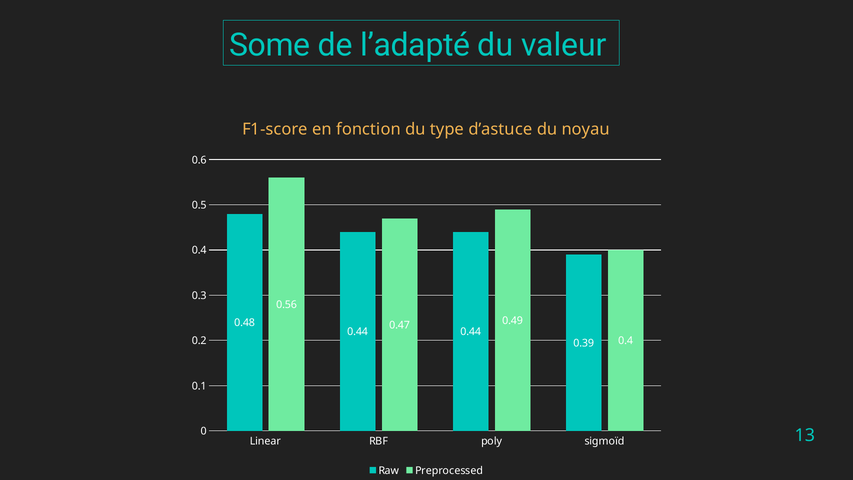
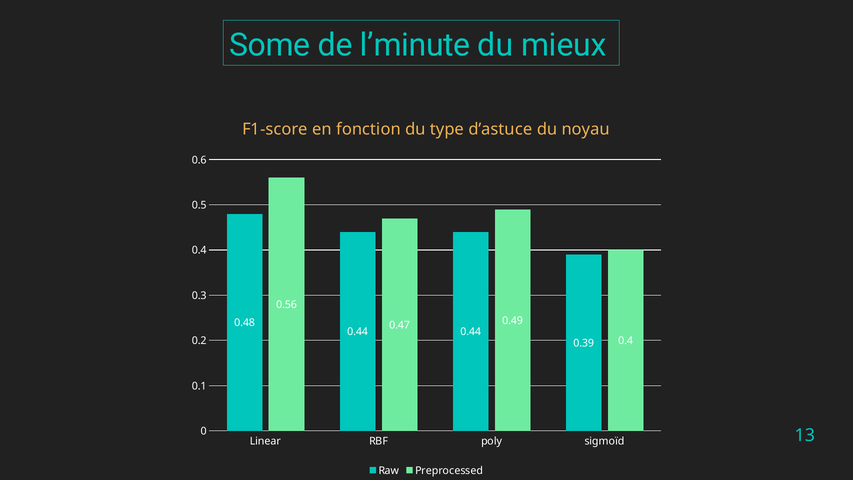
l’adapté: l’adapté -> l’minute (415, 45)
valeur: valeur -> mieux (564, 45)
